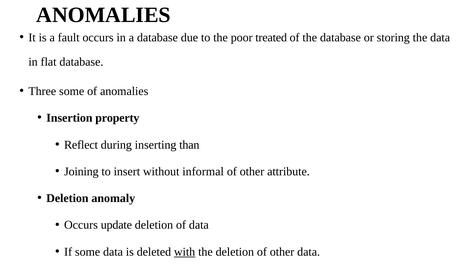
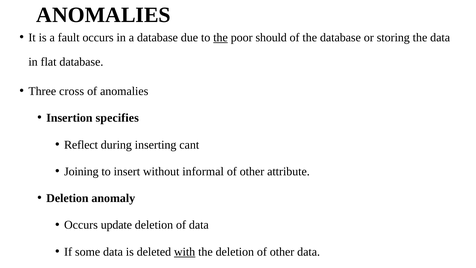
the underline: none -> present (221, 38)
treated: treated -> should (271, 38)
Three some: some -> cross (72, 91)
property: property -> specifies (117, 118)
than: than -> cant (189, 145)
